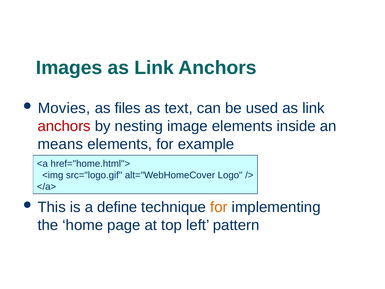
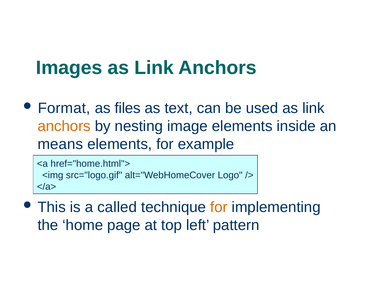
Movies: Movies -> Format (64, 108)
anchors colour: red -> orange (64, 126)
define: define -> called (117, 207)
